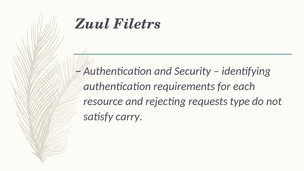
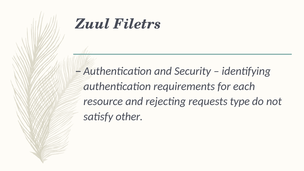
carry: carry -> other (129, 117)
